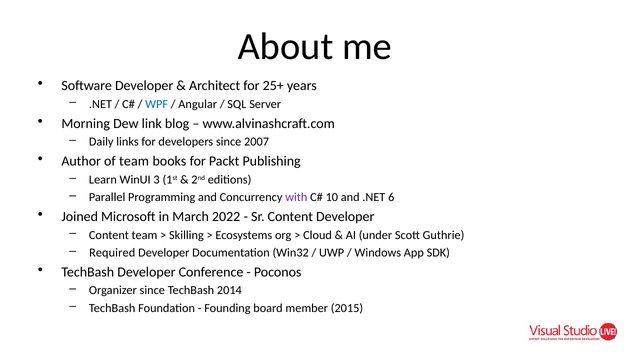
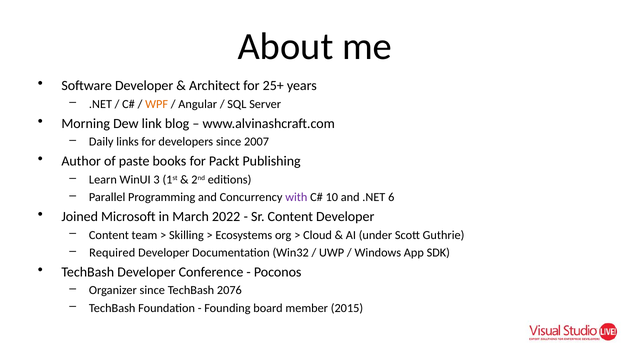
WPF colour: blue -> orange (157, 104)
of team: team -> paste (134, 161)
2014: 2014 -> 2076 (229, 291)
